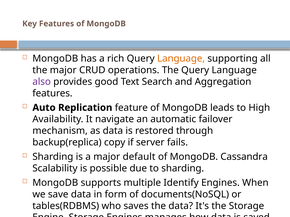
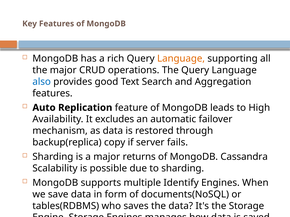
also colour: purple -> blue (42, 82)
navigate: navigate -> excludes (115, 119)
default: default -> returns (139, 157)
